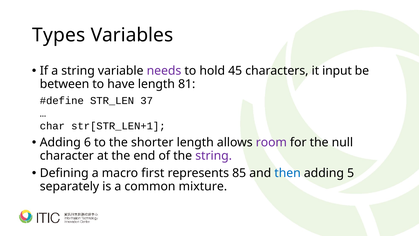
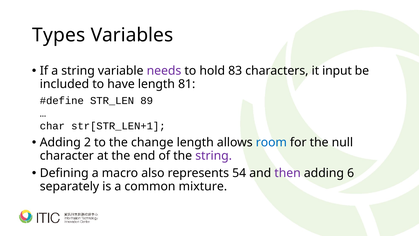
45: 45 -> 83 (235, 71)
between: between -> included (64, 84)
37: 37 -> 89 (147, 101)
6: 6 -> 2 (87, 142)
shorter: shorter -> change (152, 142)
room colour: purple -> blue (271, 142)
first: first -> also (153, 173)
85: 85 -> 54 (239, 173)
then colour: blue -> purple (288, 173)
5: 5 -> 6 (351, 173)
